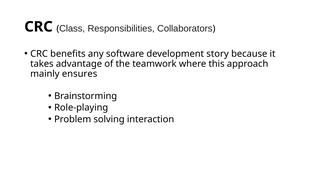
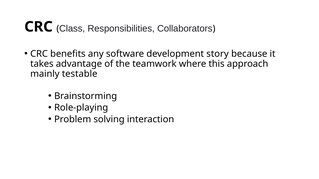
ensures: ensures -> testable (80, 74)
